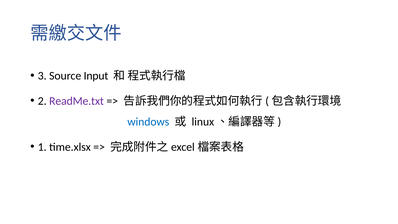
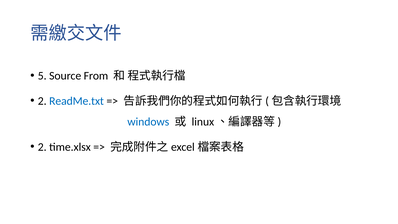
3: 3 -> 5 (42, 76)
Input: Input -> From (96, 76)
ReadMe.txt colour: purple -> blue (77, 101)
1: 1 -> 2 (42, 147)
